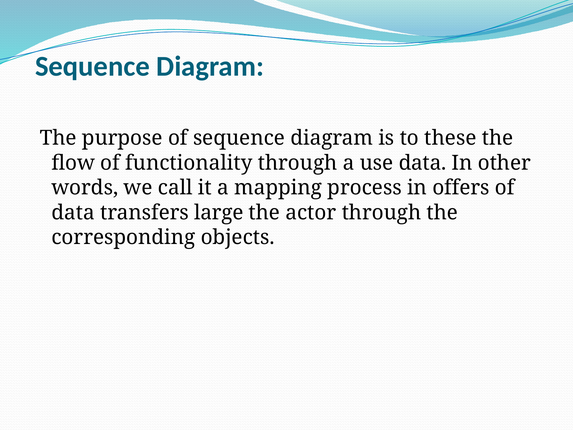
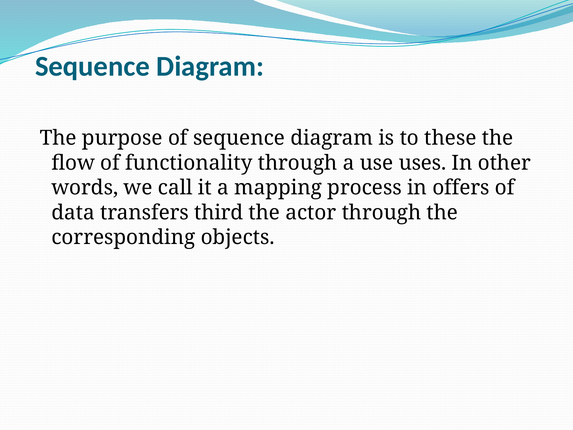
use data: data -> uses (422, 163)
large: large -> third (219, 212)
